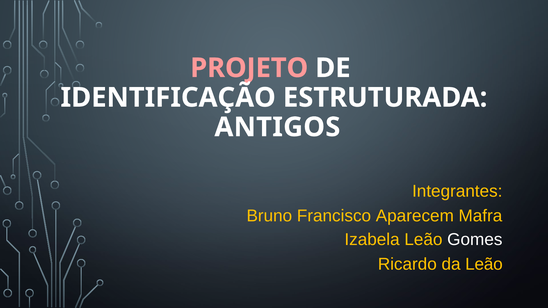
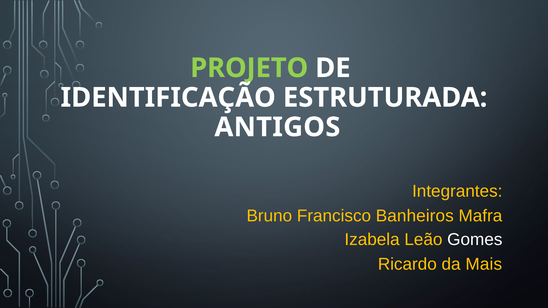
PROJETO colour: pink -> light green (249, 68)
Aparecem: Aparecem -> Banheiros (415, 216)
da Leão: Leão -> Mais (484, 264)
